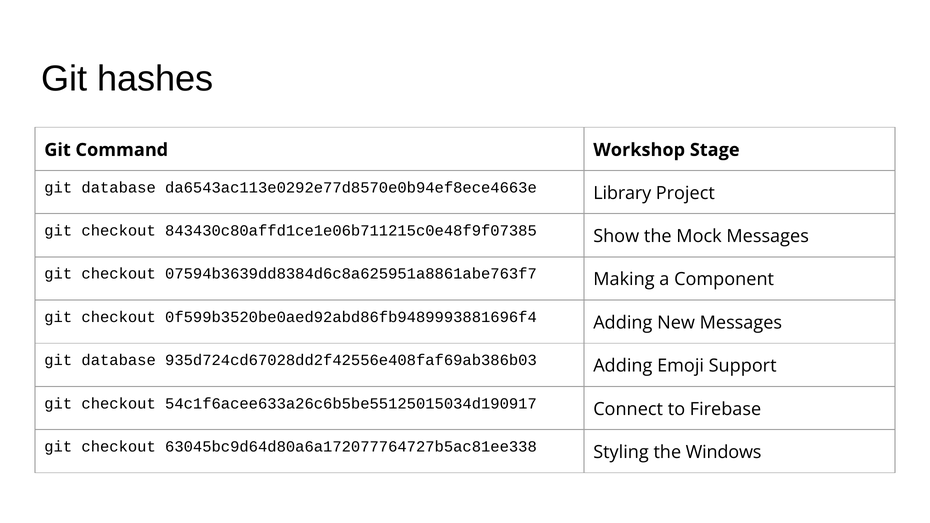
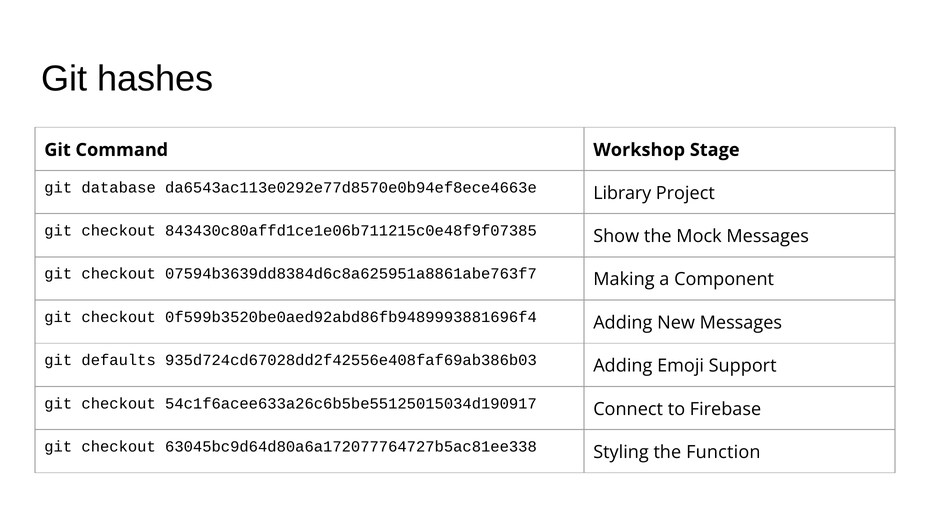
database: database -> defaults (119, 360)
Windows: Windows -> Function (723, 452)
